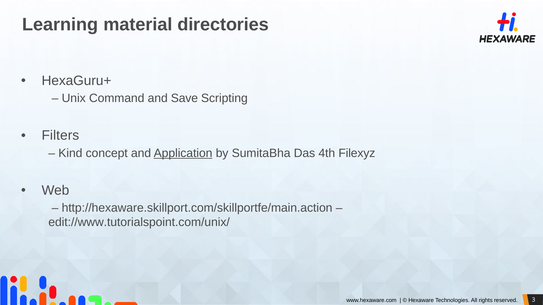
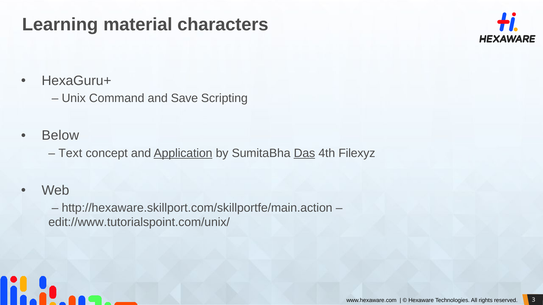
directories: directories -> characters (223, 25)
Filters: Filters -> Below (60, 136)
Kind: Kind -> Text (70, 153)
Das underline: none -> present (304, 153)
